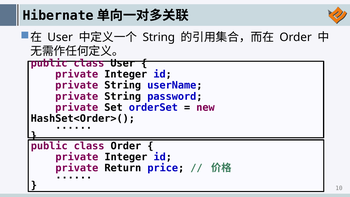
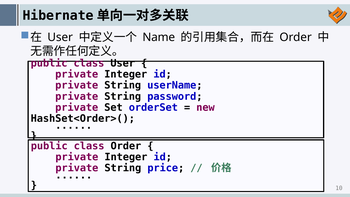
String: String -> Name (159, 37)
Return: Return -> String (123, 168)
